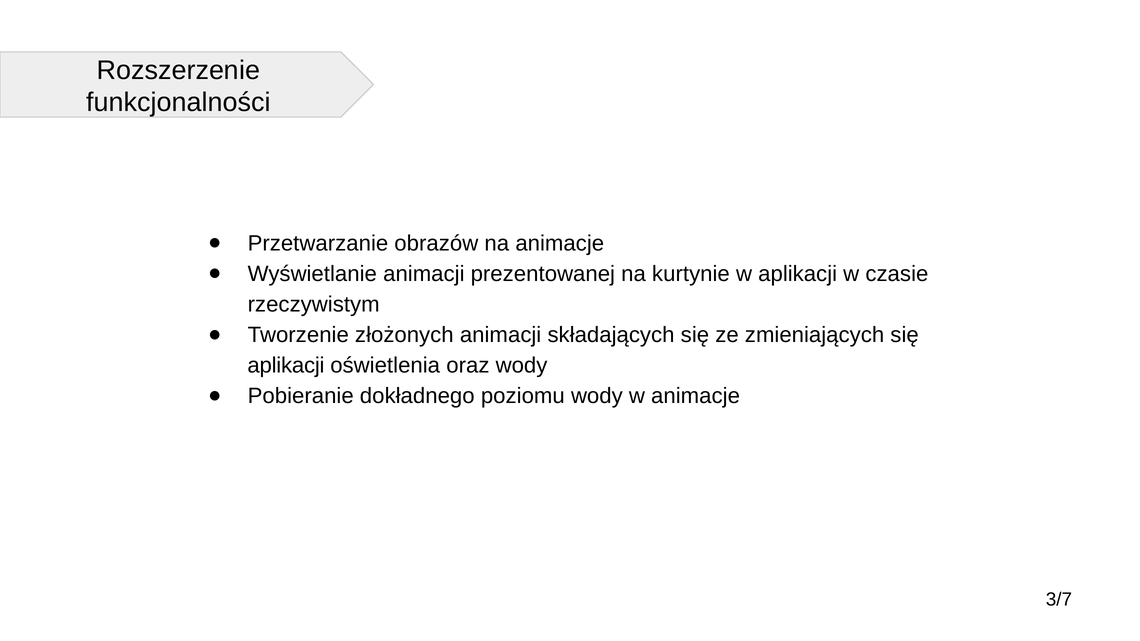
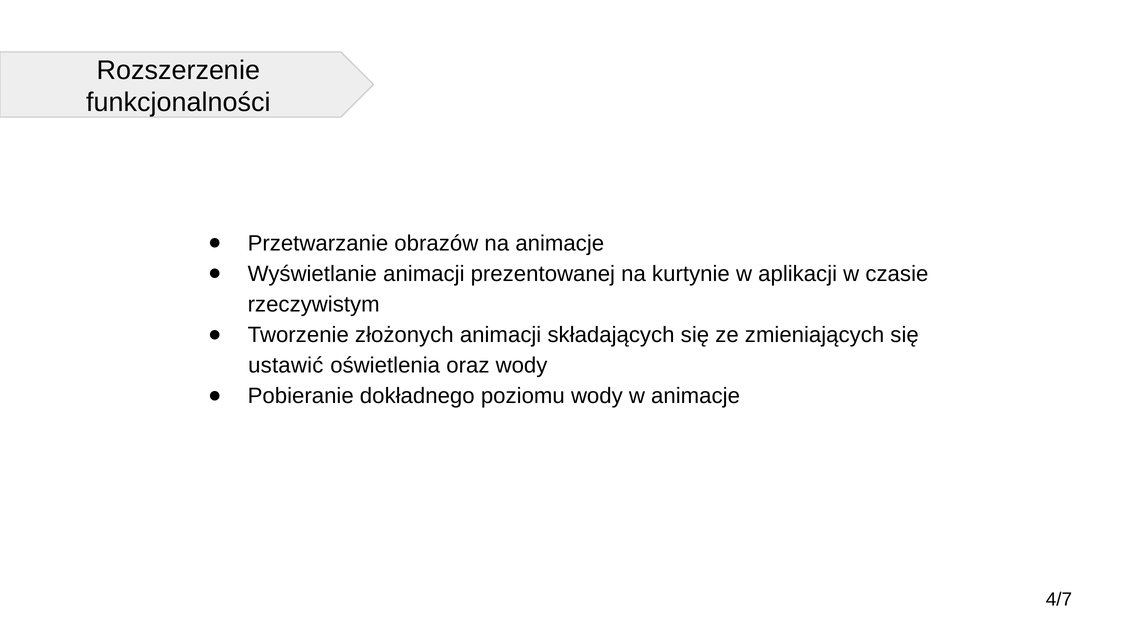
aplikacji: aplikacji -> ustawić (286, 366)
3/7: 3/7 -> 4/7 (1059, 600)
